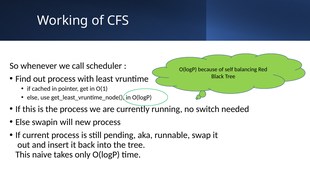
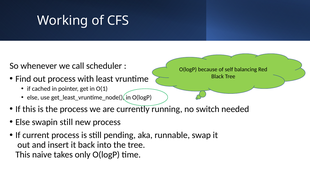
swapin will: will -> still (66, 122)
